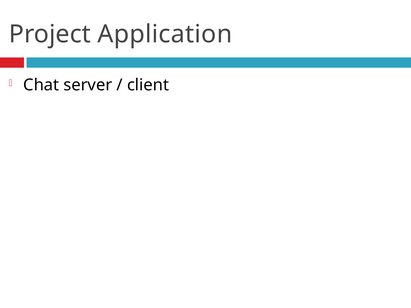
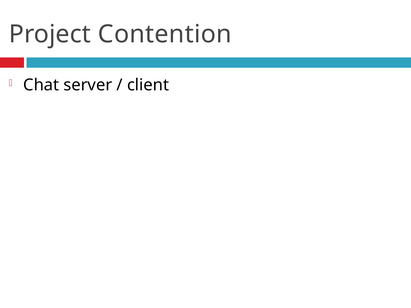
Application: Application -> Contention (165, 34)
